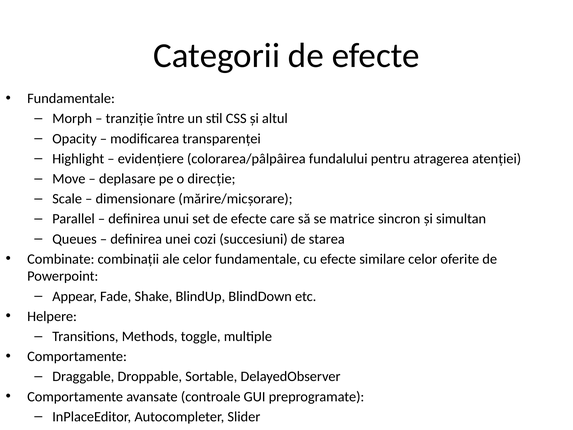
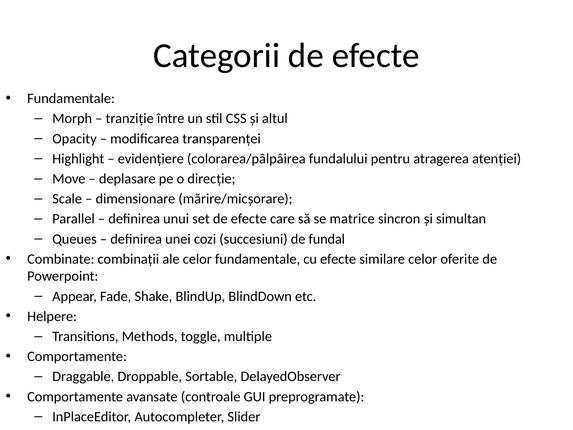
starea: starea -> fundal (327, 239)
